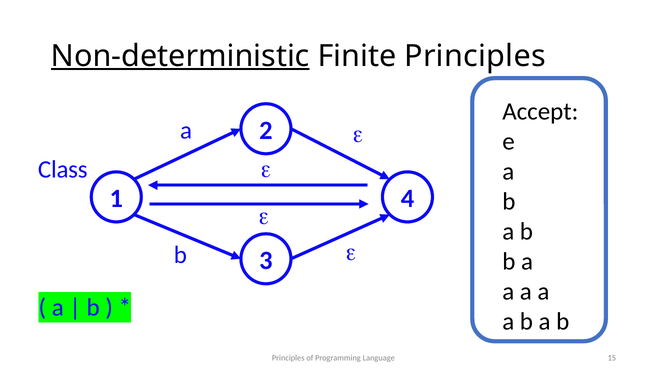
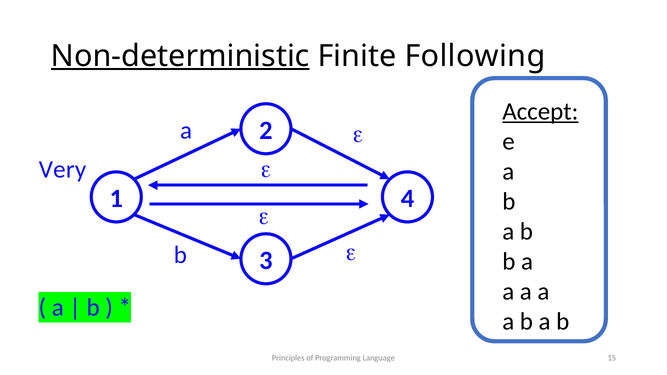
Finite Principles: Principles -> Following (475, 56)
Accept underline: none -> present (540, 112)
Class: Class -> Very (63, 170)
